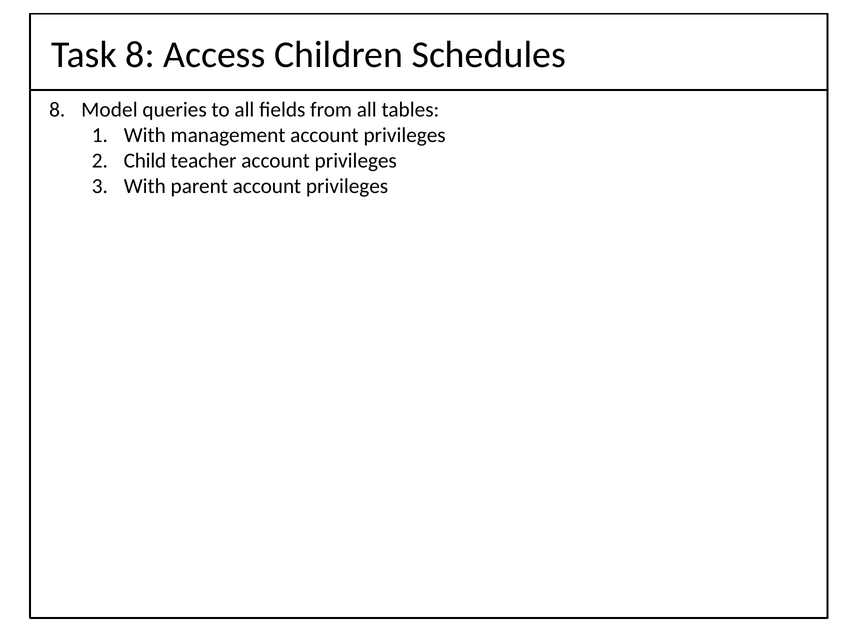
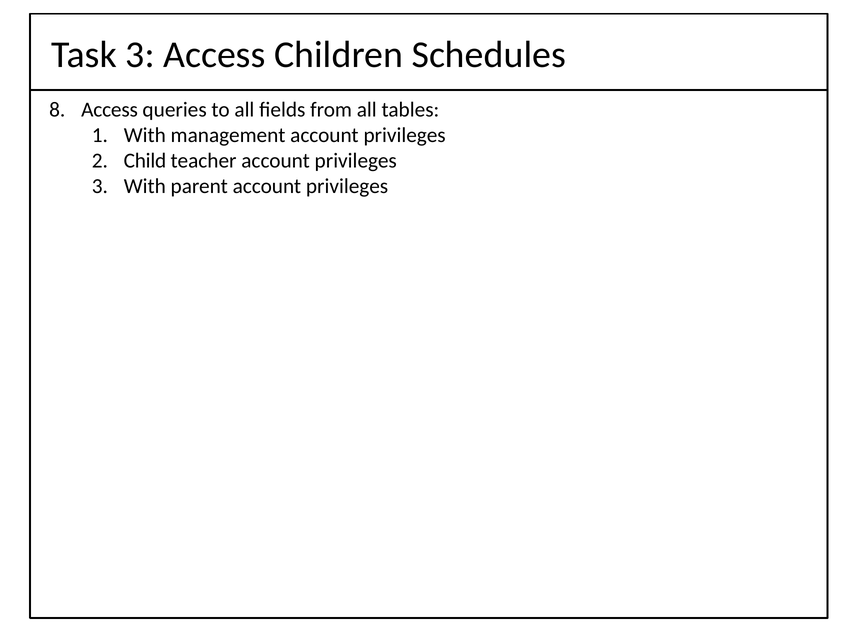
Task 8: 8 -> 3 (140, 55)
Model: Model -> Access (110, 110)
